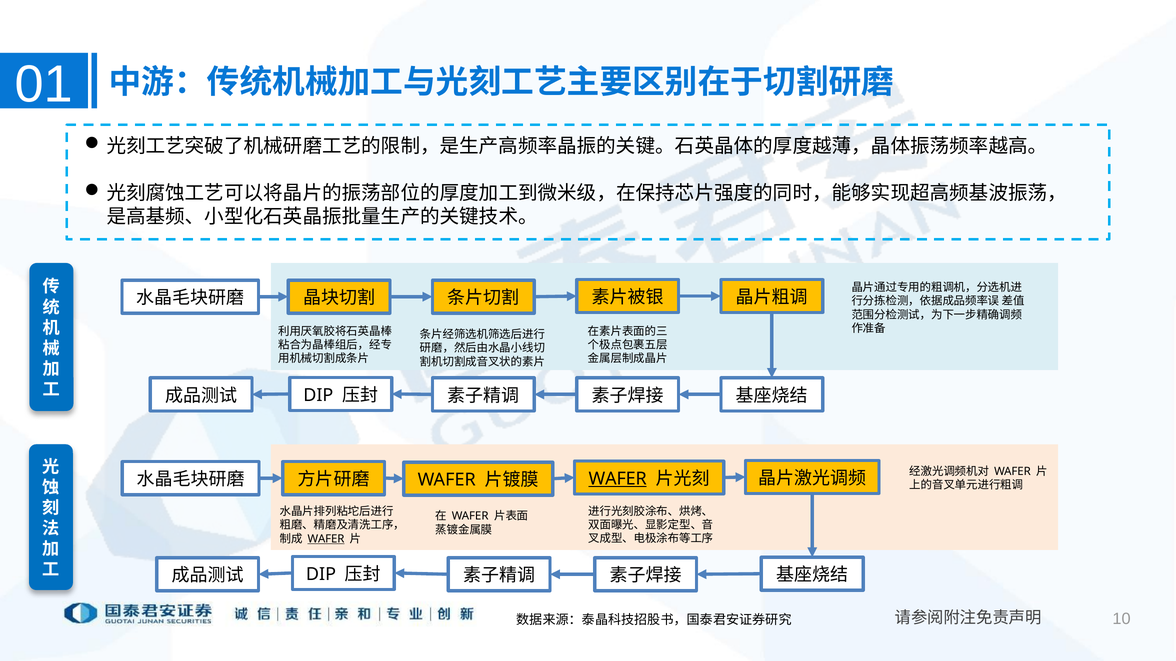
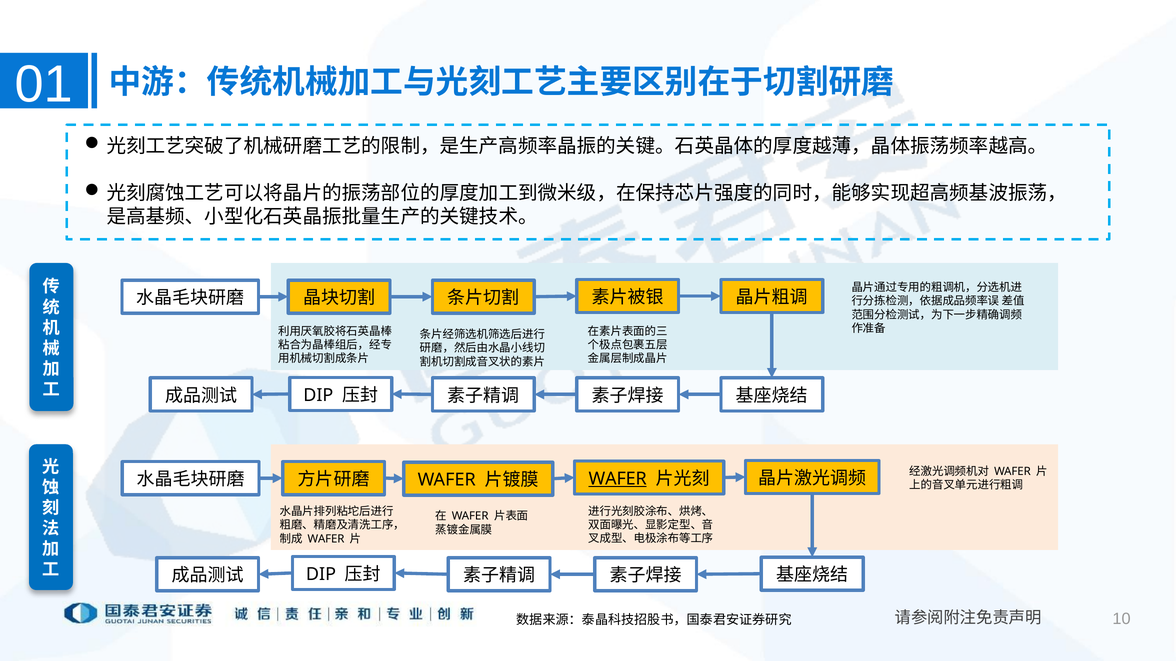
WAFER underline: present -> none (326, 539)
